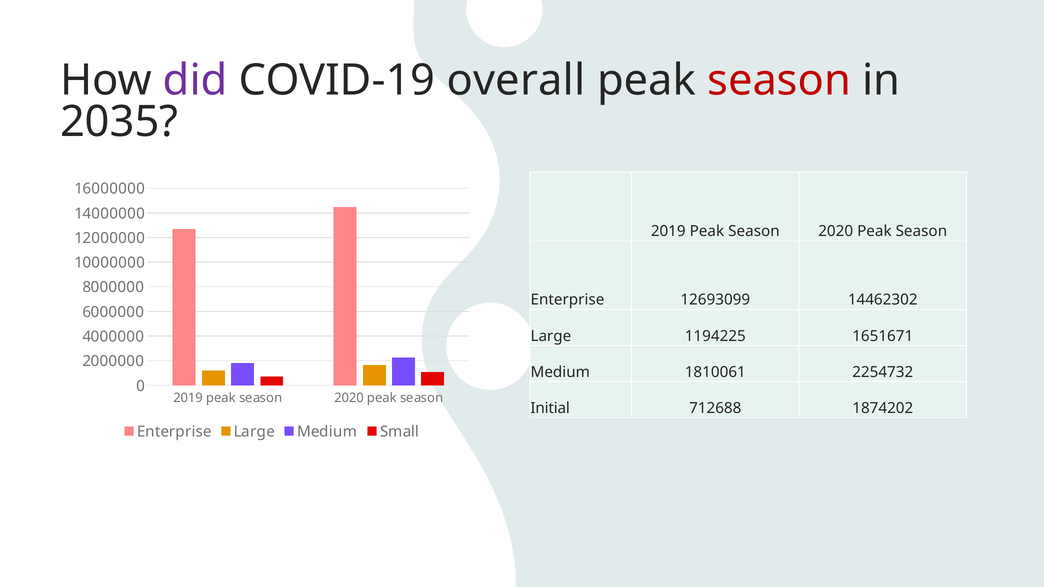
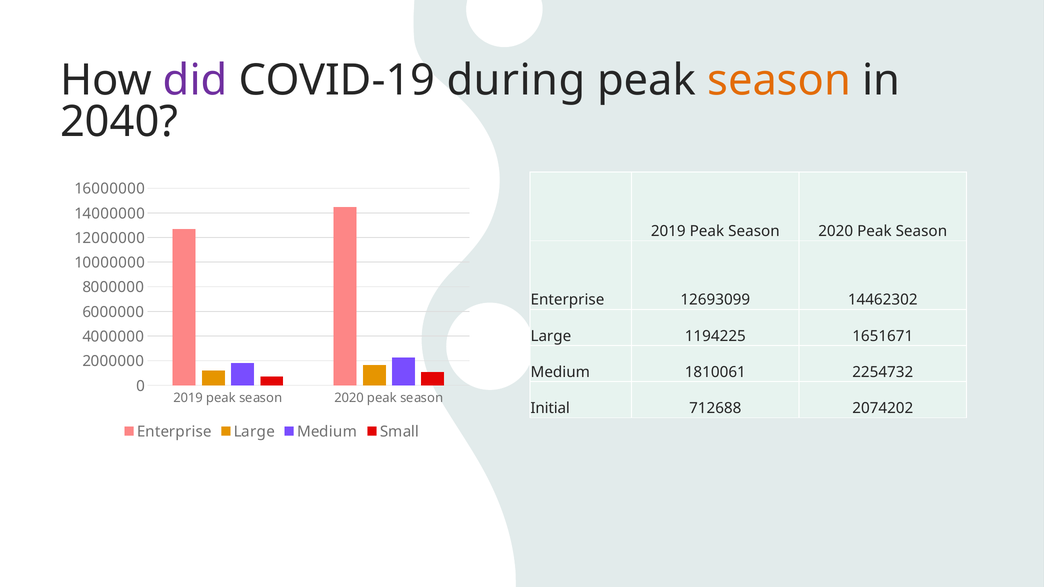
overall: overall -> during (516, 80)
season colour: red -> orange (779, 80)
2035: 2035 -> 2040 (119, 122)
1874202: 1874202 -> 2074202 (883, 408)
